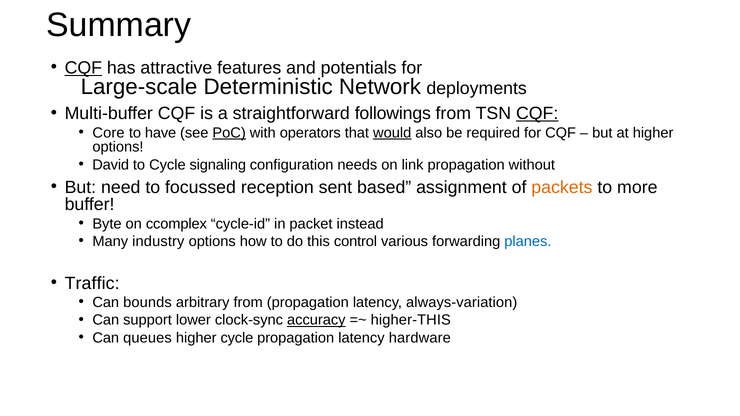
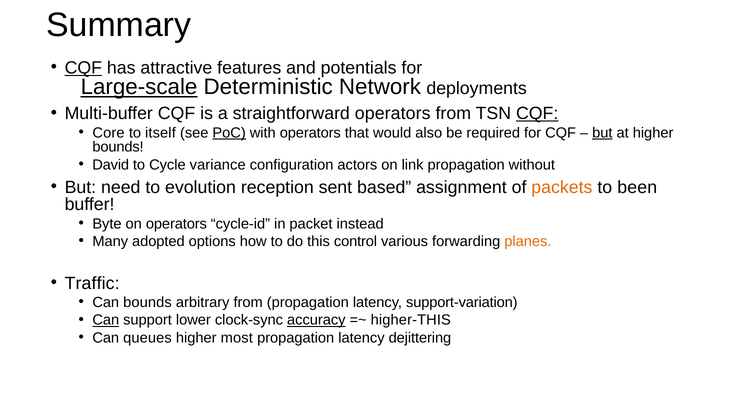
Large-scale underline: none -> present (139, 87)
straightforward followings: followings -> operators (393, 114)
have: have -> itself (160, 133)
would underline: present -> none (392, 133)
but underline: none -> present (602, 133)
options: options -> bounds (118, 147)
signaling: signaling -> variance (218, 165)
needs: needs -> actors (357, 165)
focussed: focussed -> evolution (201, 187)
more: more -> been (637, 187)
on ccomplex: ccomplex -> operators (176, 224)
industry: industry -> adopted (158, 242)
planes colour: blue -> orange (528, 242)
always-variation: always-variation -> support-variation (462, 303)
Can underline: none -> present (106, 320)
higher cycle: cycle -> most (237, 338)
hardware: hardware -> dejittering (420, 338)
